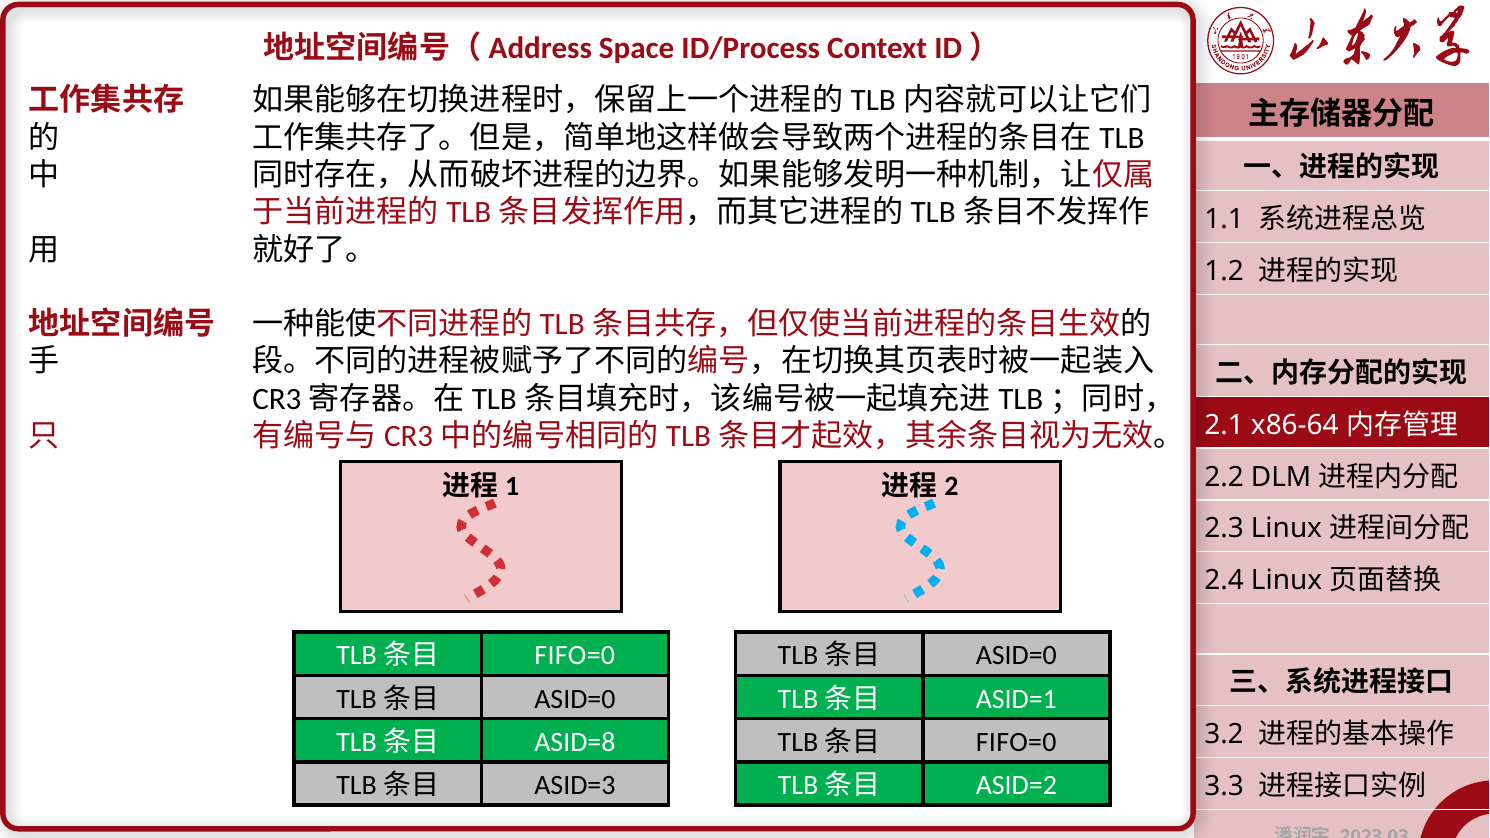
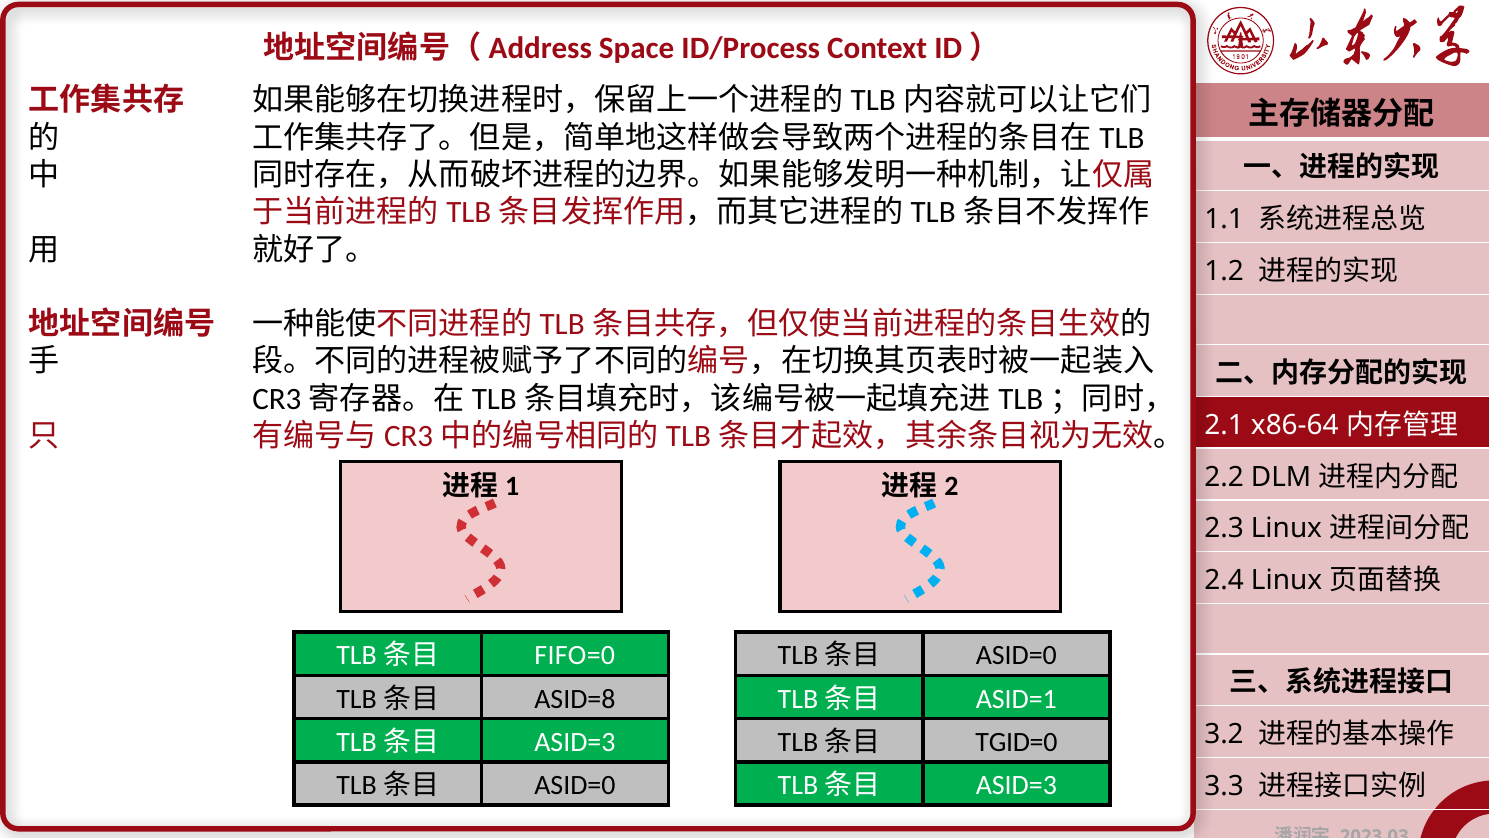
ASID=0: ASID=0 -> ASID=8 (575, 699)
ASID=8: ASID=8 -> ASID=3 (575, 742)
FIFO=0: FIFO=0 -> TGID=0 (1016, 742)
ASID=3: ASID=3 -> ASID=0 (575, 786)
ASID=2: ASID=2 -> ASID=3 (1016, 786)
